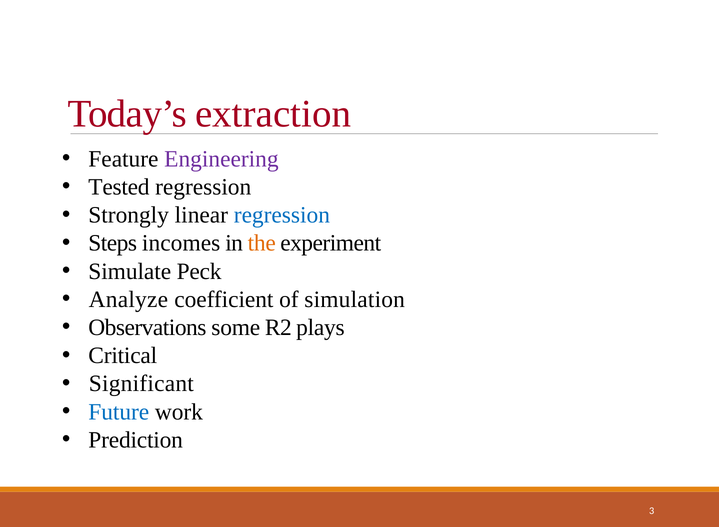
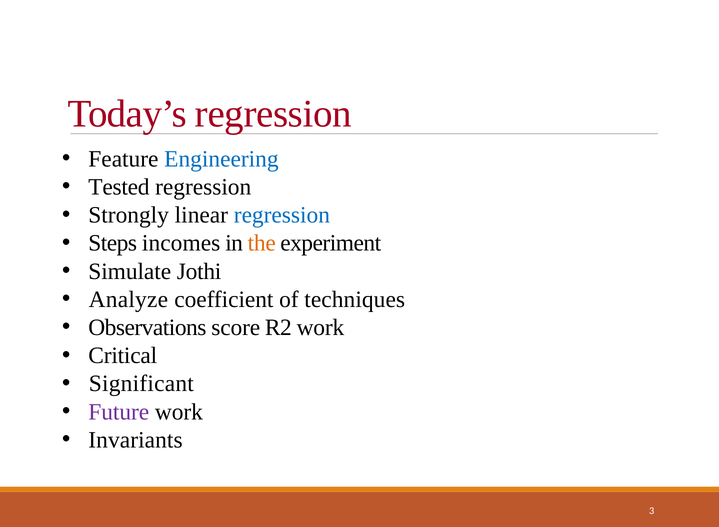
Today’s extraction: extraction -> regression (273, 114)
Engineering colour: purple -> blue (221, 159)
Peck: Peck -> Jothi (199, 271)
simulation: simulation -> techniques (355, 299)
some: some -> score (236, 327)
R2 plays: plays -> work (320, 327)
Future colour: blue -> purple (119, 412)
Prediction: Prediction -> Invariants (135, 440)
